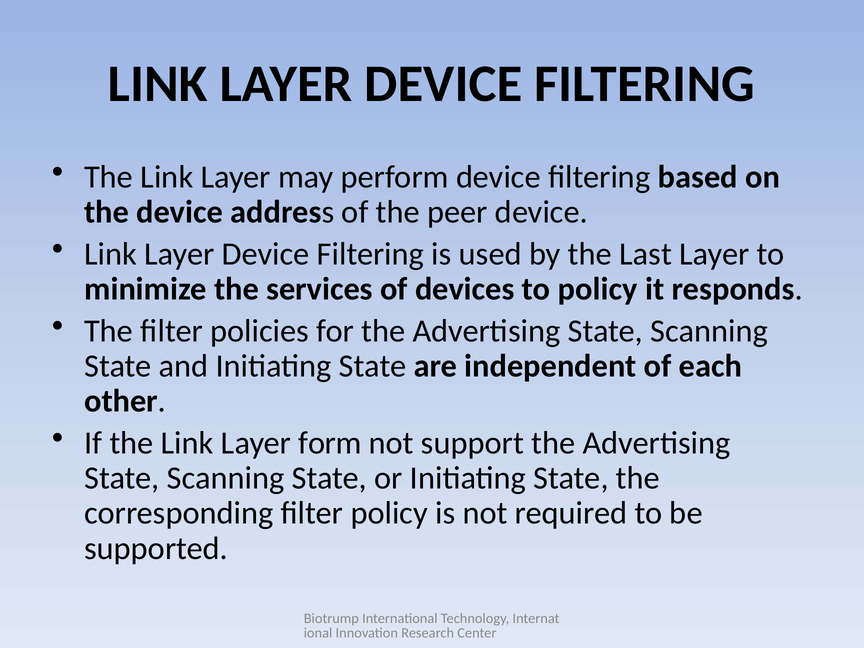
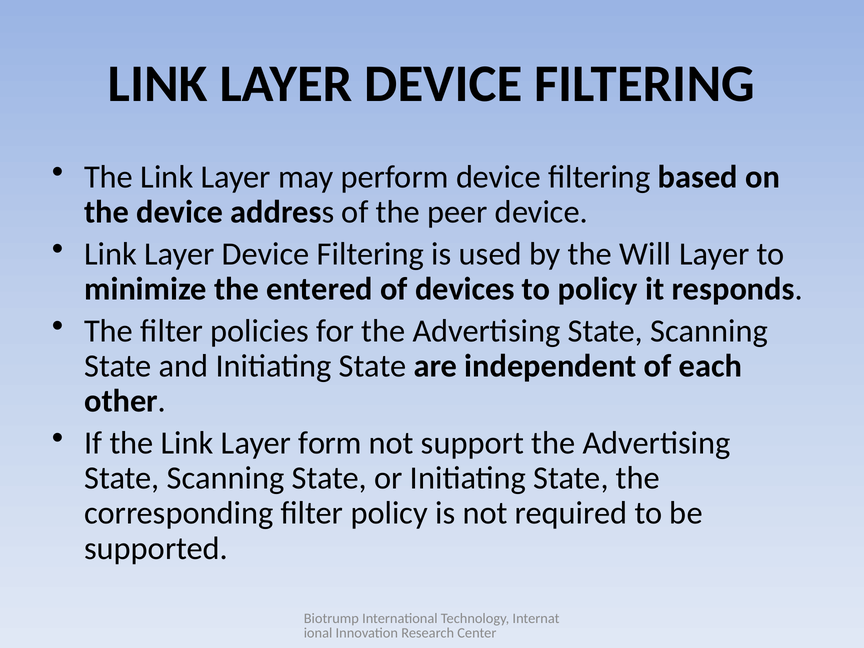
Last: Last -> Will (645, 254)
services: services -> entered (320, 289)
